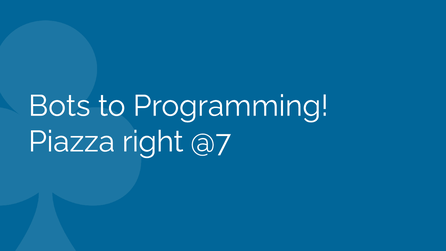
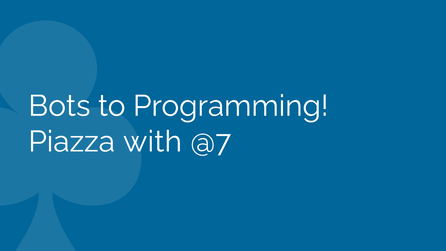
right: right -> with (153, 142)
